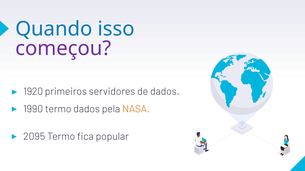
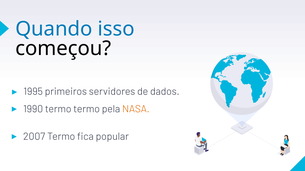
começou colour: purple -> black (63, 49)
1920: 1920 -> 1995 (33, 92)
termo dados: dados -> termo (87, 110)
2095: 2095 -> 2007 (34, 137)
